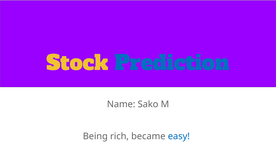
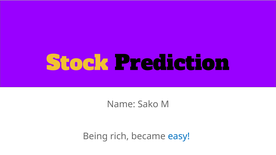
Prediction colour: blue -> black (172, 63)
